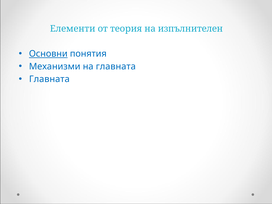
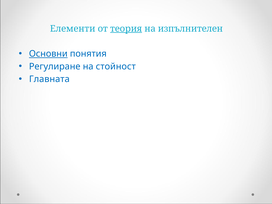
теория underline: none -> present (126, 29)
Механизми: Механизми -> Регулиране (55, 66)
на главната: главната -> стойност (116, 66)
